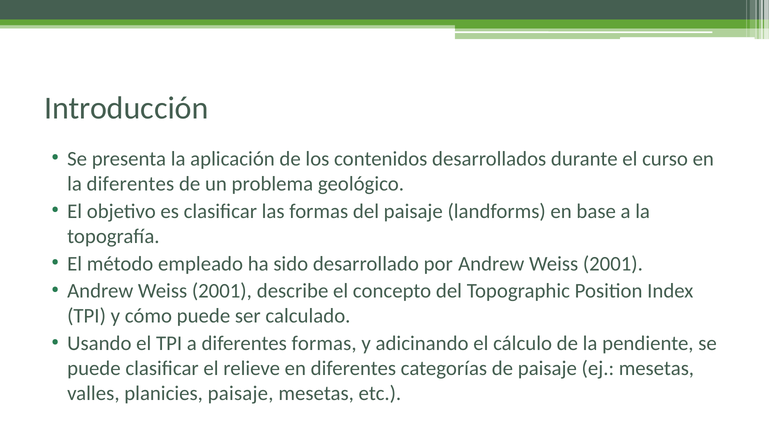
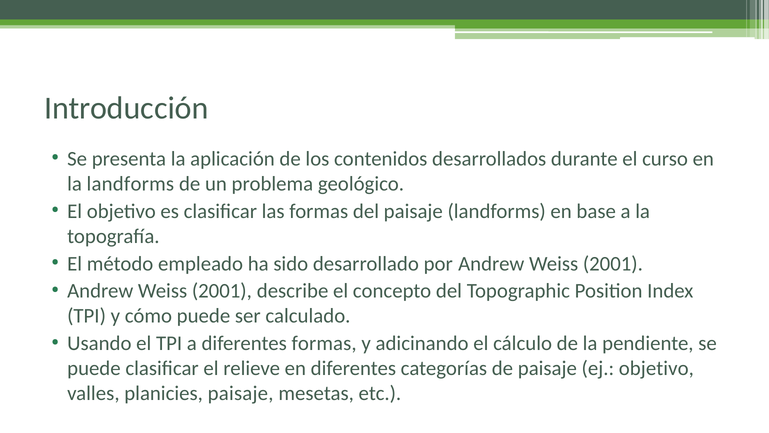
la diferentes: diferentes -> landforms (130, 184)
ej mesetas: mesetas -> objetivo (656, 368)
